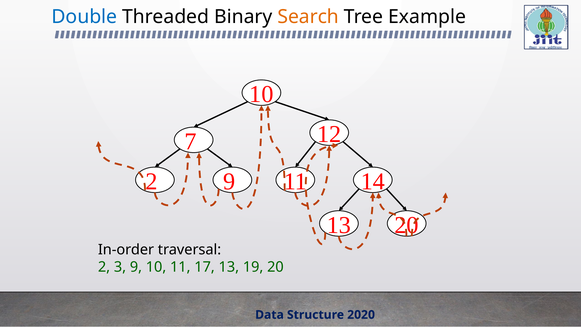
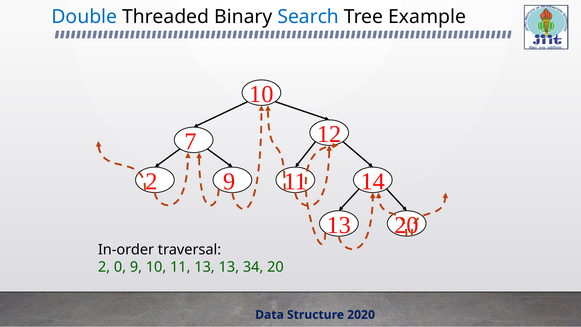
Search colour: orange -> blue (308, 17)
3: 3 -> 0 (120, 267)
11 17: 17 -> 13 (205, 267)
19: 19 -> 34 (253, 267)
